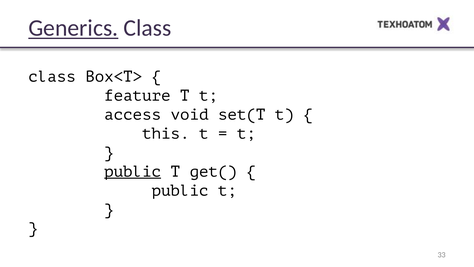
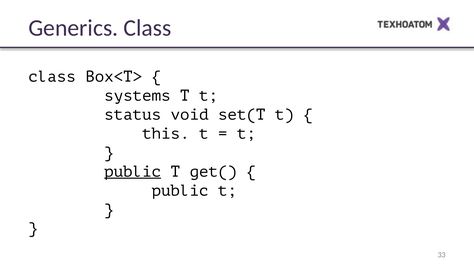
Generics underline: present -> none (73, 28)
feature: feature -> systems (137, 95)
access: access -> status (133, 114)
